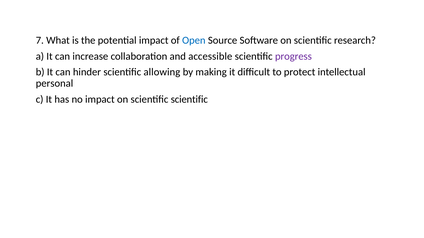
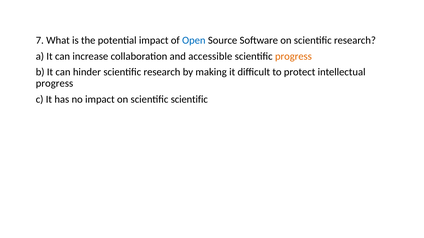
progress colour: purple -> orange (293, 56)
hinder scientific allowing: allowing -> research (162, 72)
personal: personal -> progress (54, 84)
